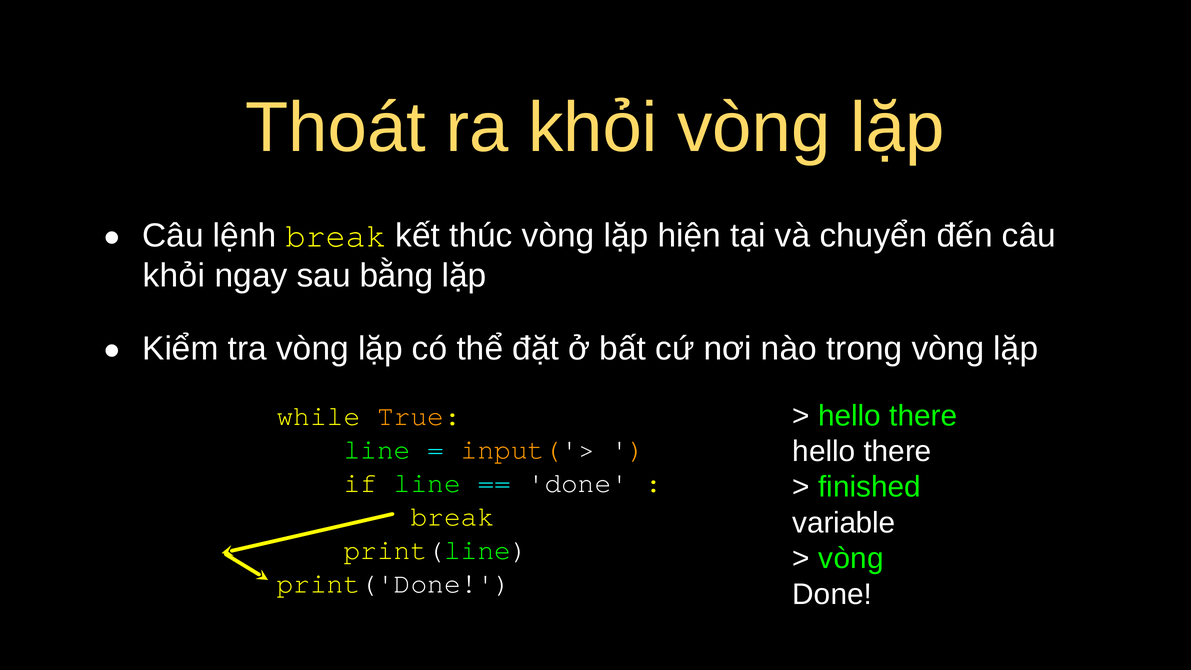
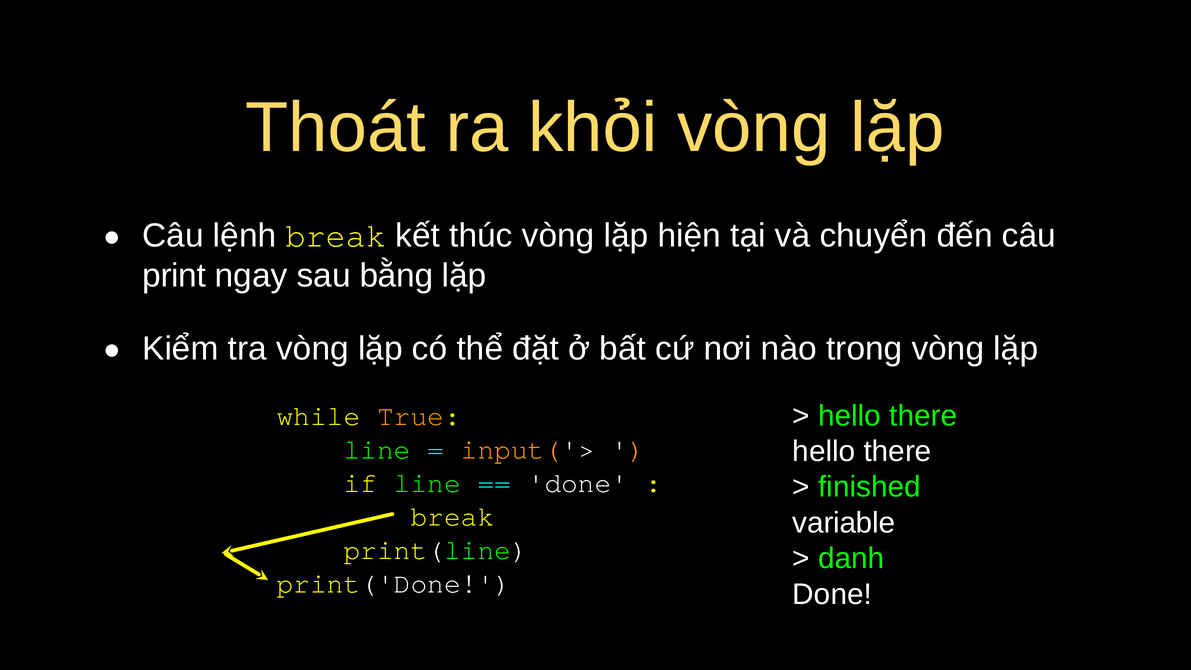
khỏi: khỏi -> print (174, 276)
vòng: vòng -> danh (851, 559)
